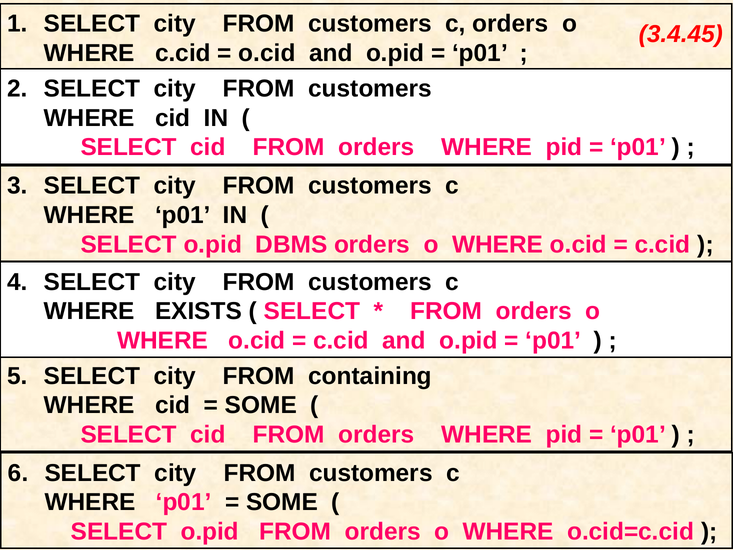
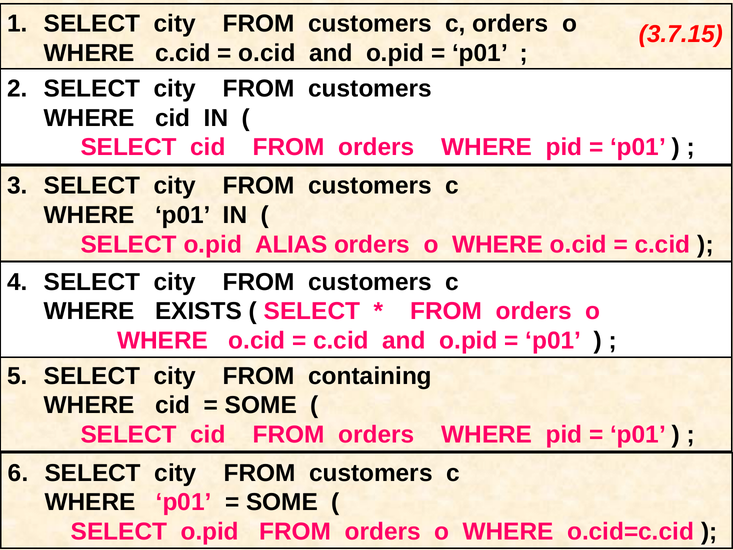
3.4.45: 3.4.45 -> 3.7.15 (681, 34)
DBMS: DBMS -> ALIAS (292, 244)
